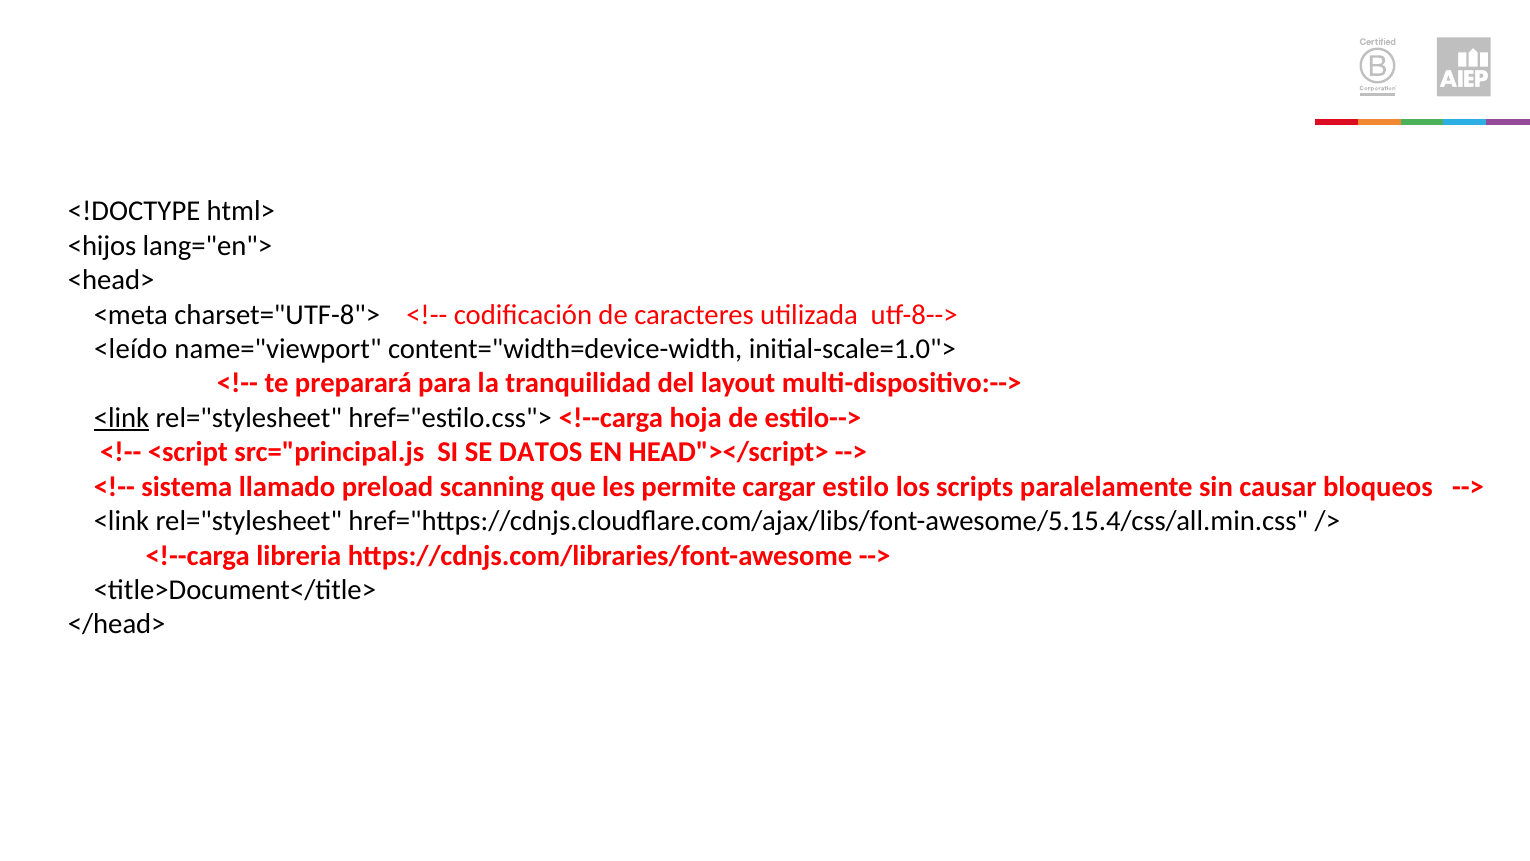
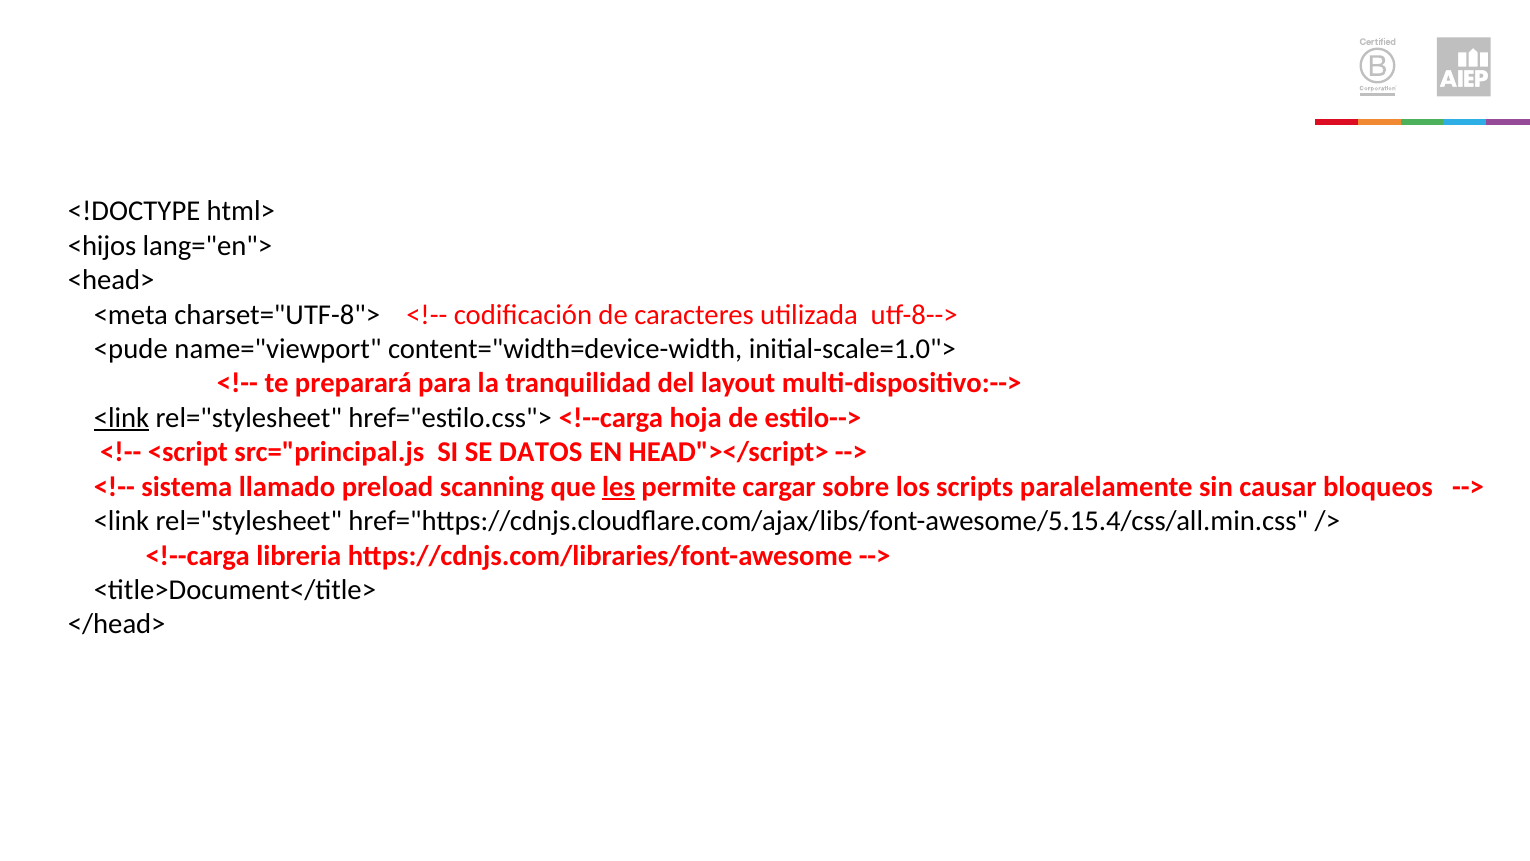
<leído: <leído -> <pude (131, 349)
les underline: none -> present (619, 487)
estilo: estilo -> sobre (856, 487)
